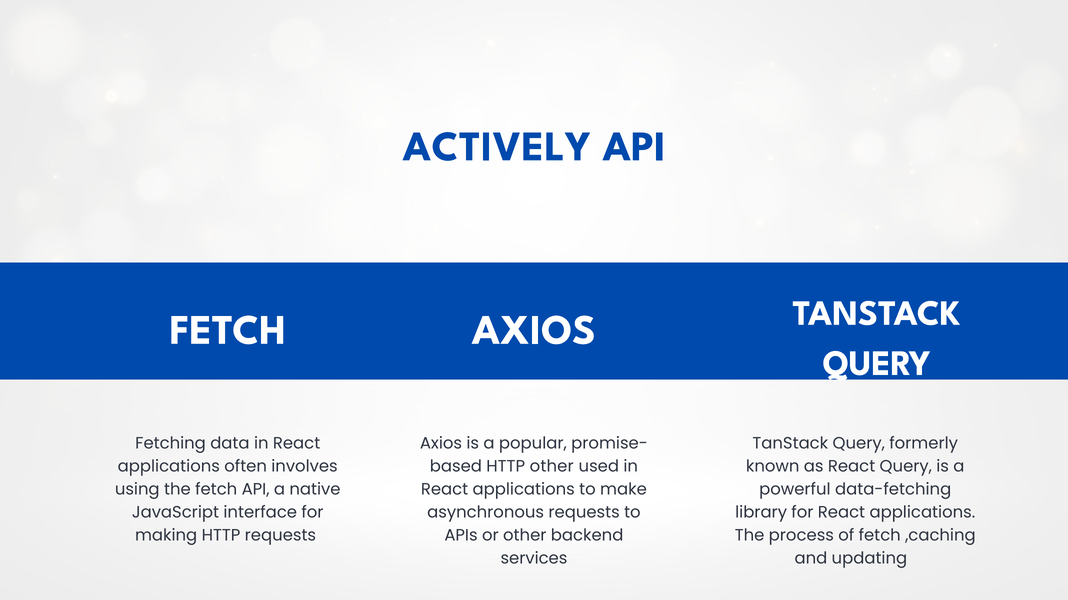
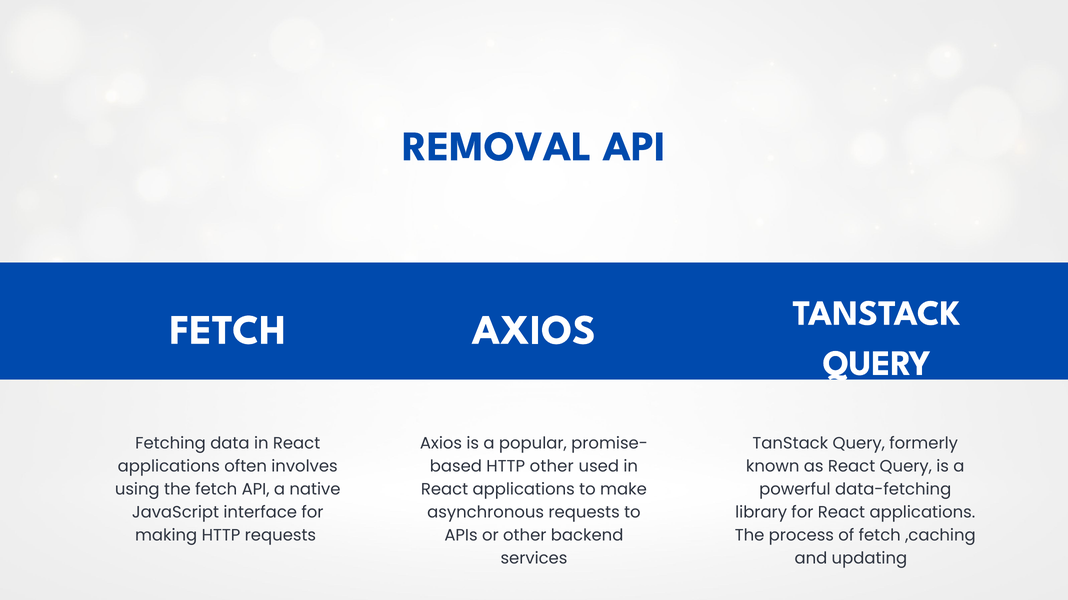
ACTIVELY: ACTIVELY -> REMOVAL (497, 147)
